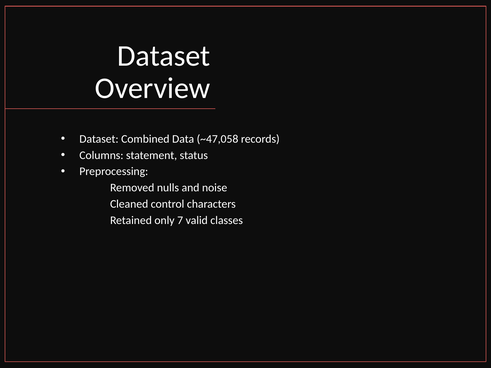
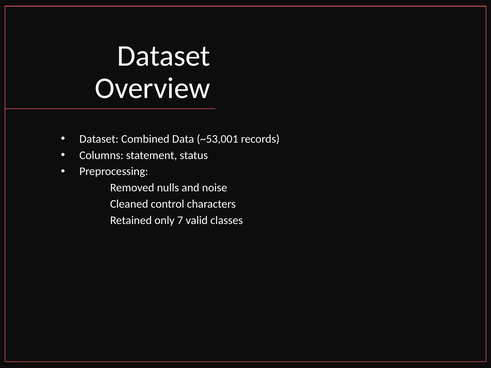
~47,058: ~47,058 -> ~53,001 (217, 139)
